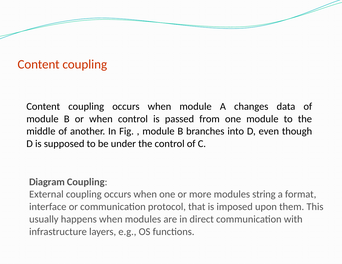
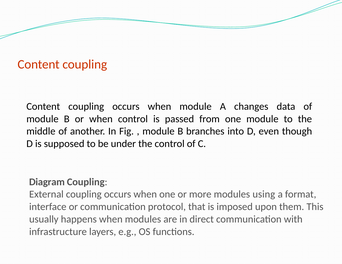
string: string -> using (264, 195)
